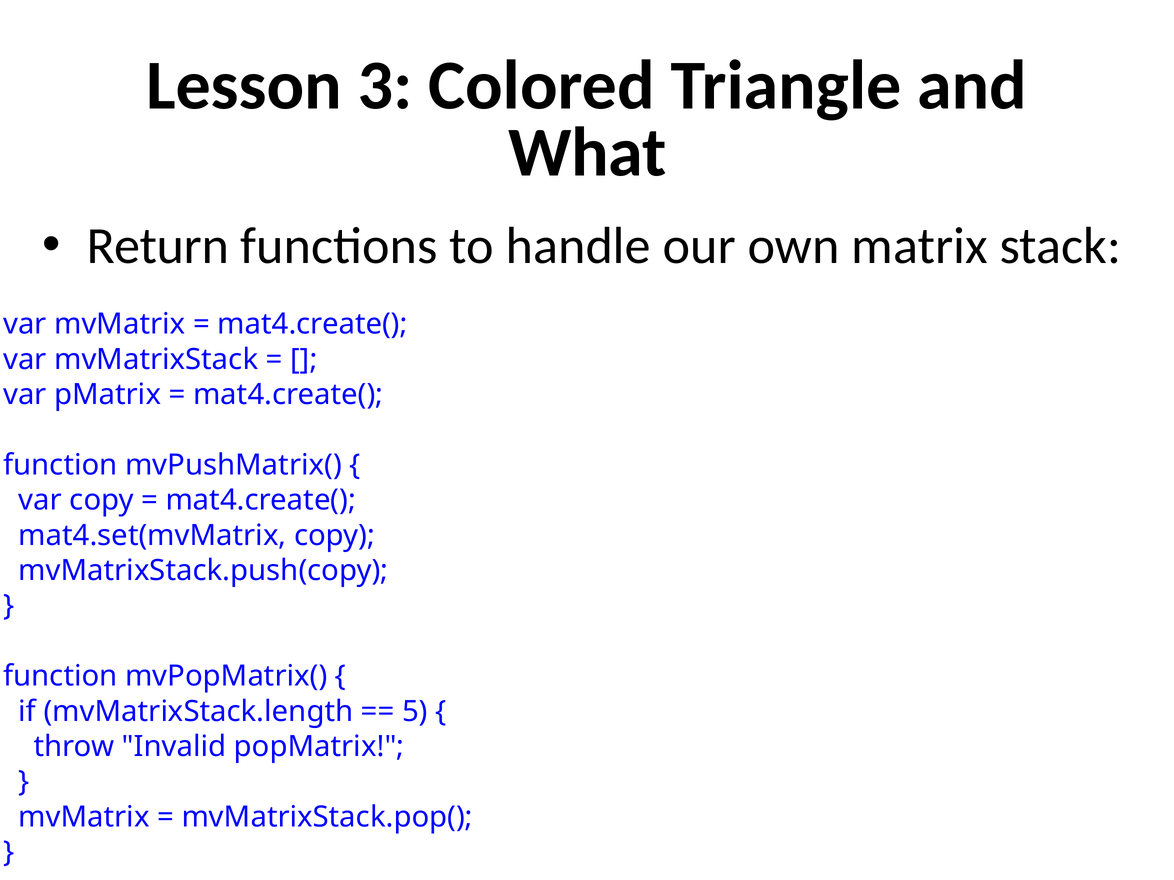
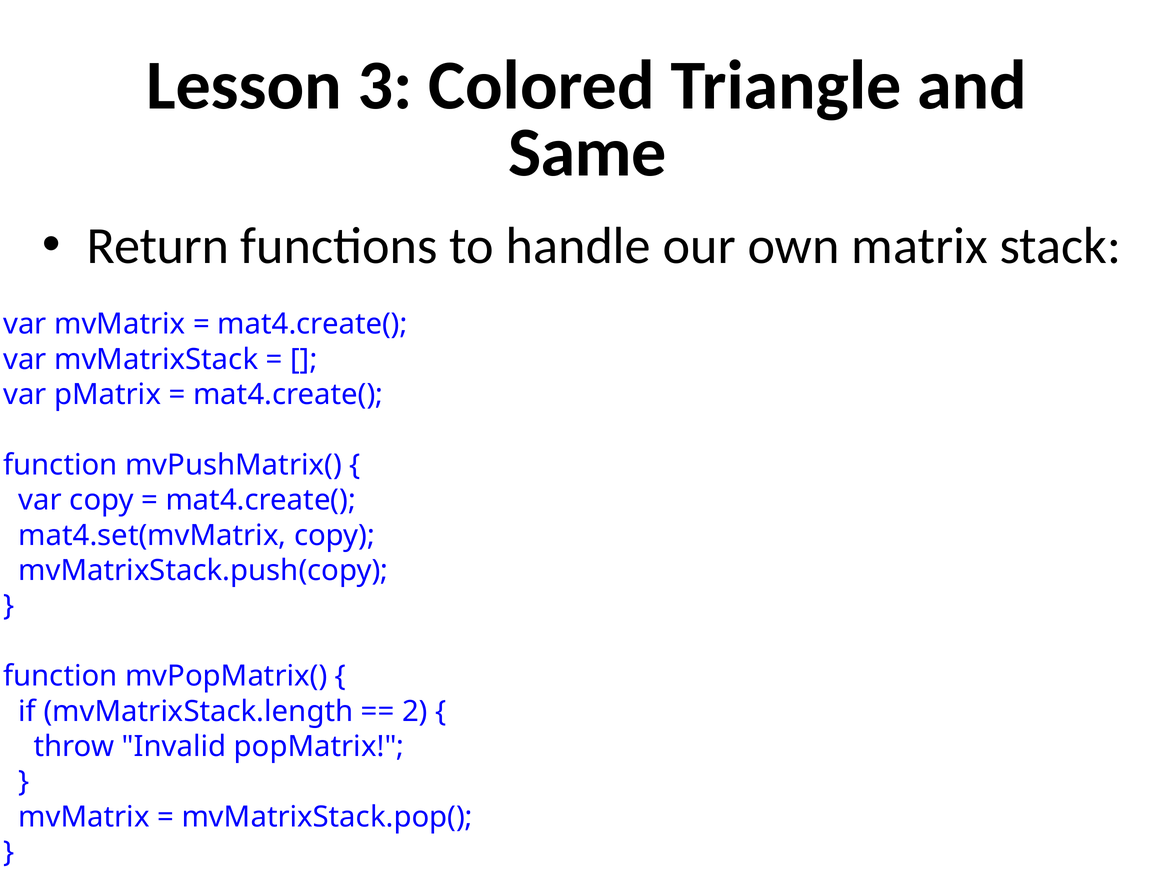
What: What -> Same (587, 153)
5: 5 -> 2 (415, 712)
